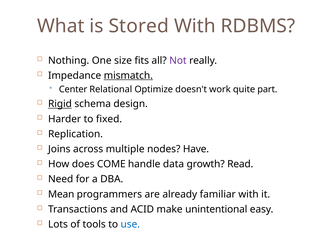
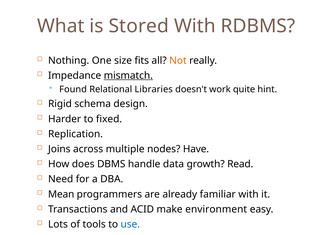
Not colour: purple -> orange (178, 61)
Center: Center -> Found (73, 90)
Optimize: Optimize -> Libraries (154, 90)
part: part -> hint (267, 90)
Rigid underline: present -> none (60, 104)
COME: COME -> DBMS (111, 164)
unintentional: unintentional -> environment (216, 210)
